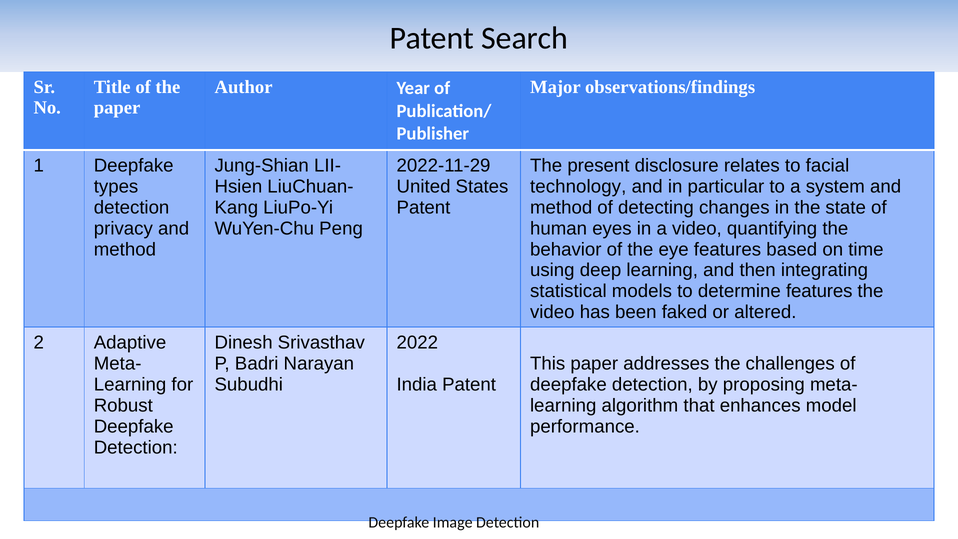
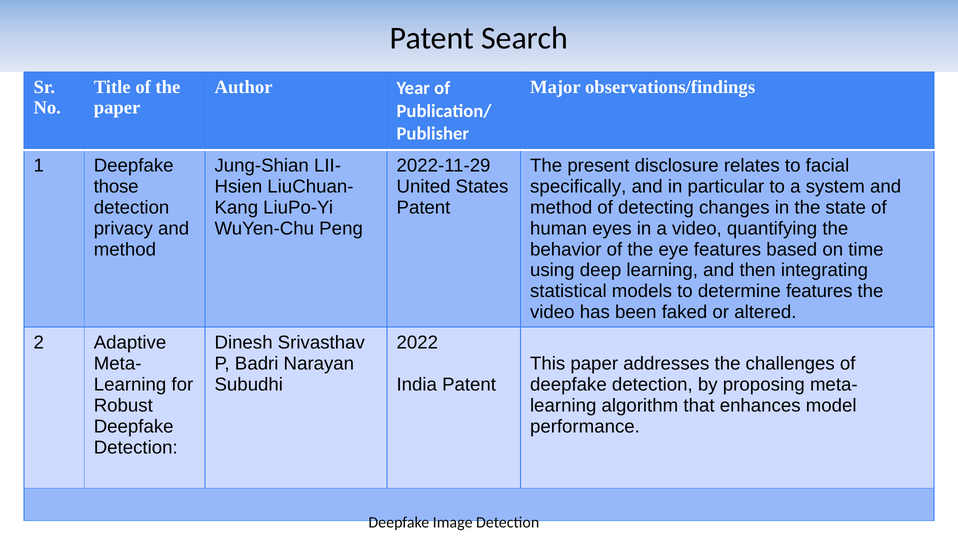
types: types -> those (116, 187)
technology: technology -> specifically (578, 187)
